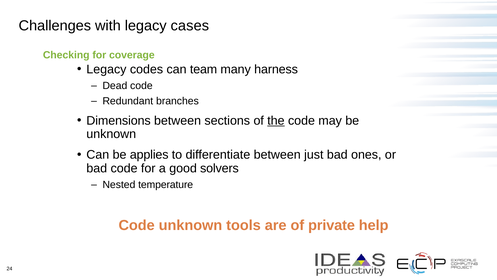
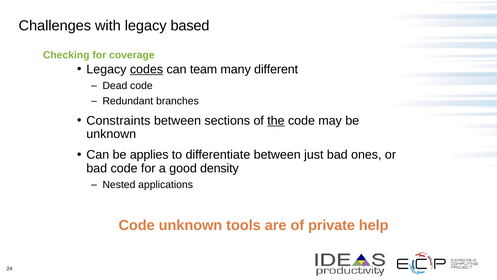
cases: cases -> based (190, 26)
codes underline: none -> present (147, 69)
harness: harness -> different (276, 69)
Dimensions: Dimensions -> Constraints (118, 121)
solvers: solvers -> density (219, 168)
temperature: temperature -> applications (166, 184)
